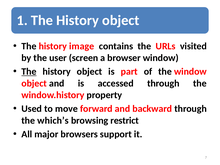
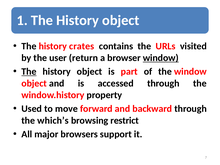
image: image -> crates (82, 46)
screen: screen -> return (83, 58)
window underline: none -> present (161, 58)
